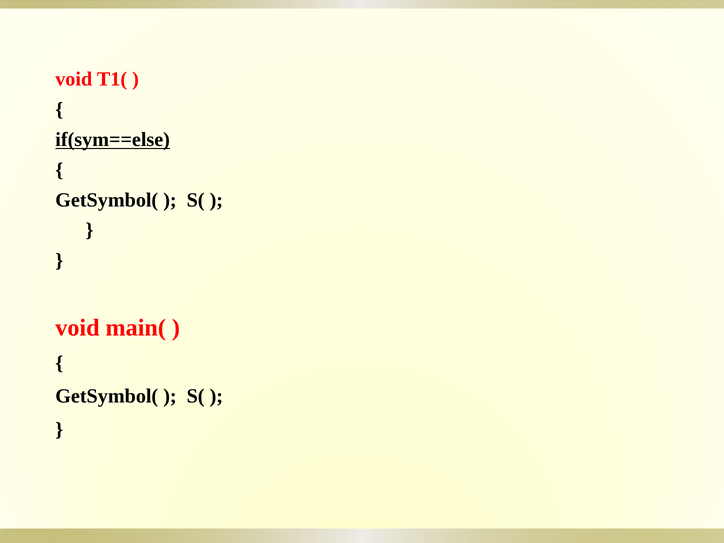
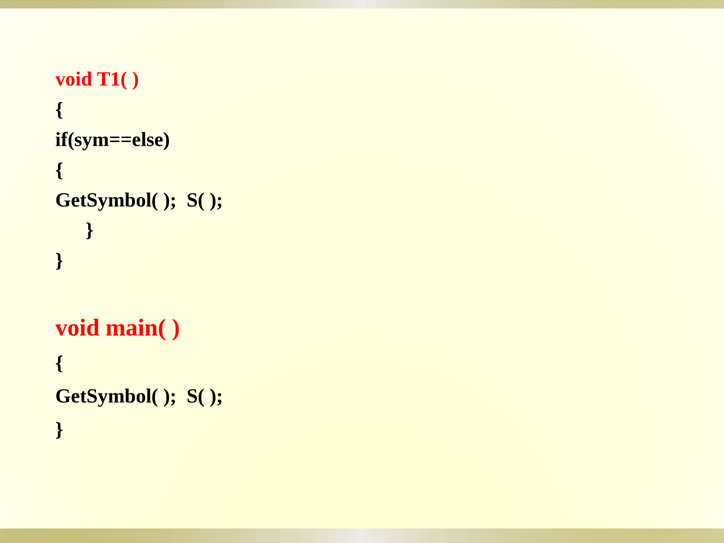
if(sym==else underline: present -> none (113, 140)
